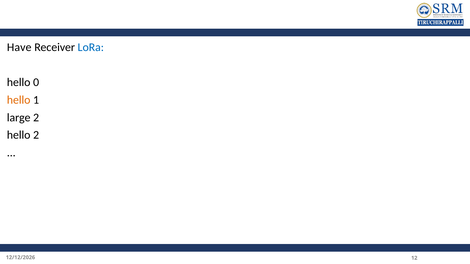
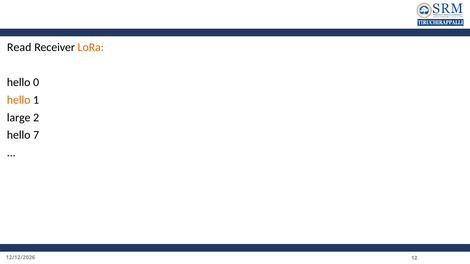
Have: Have -> Read (19, 47)
LoRa colour: blue -> orange (91, 47)
hello 2: 2 -> 7 (36, 135)
